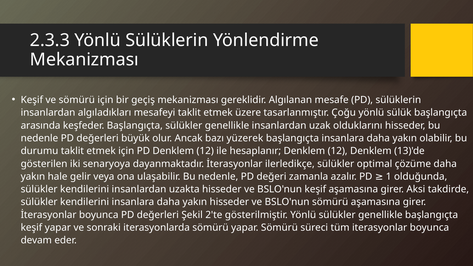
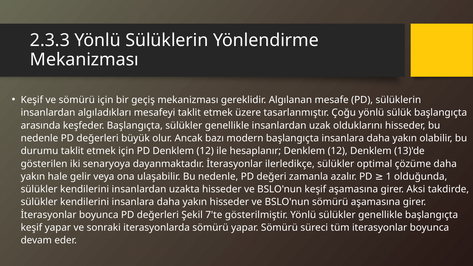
yüzerek: yüzerek -> modern (245, 138)
2'te: 2'te -> 7'te (214, 215)
